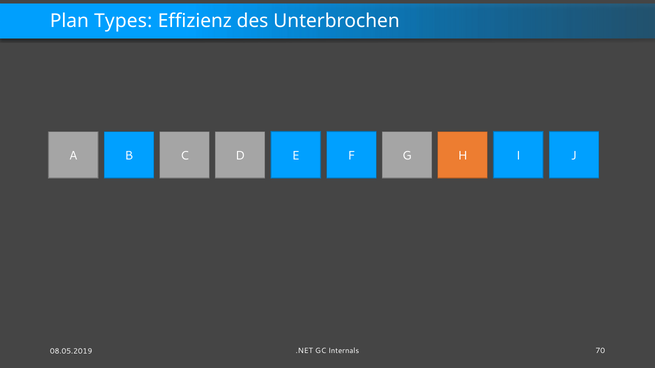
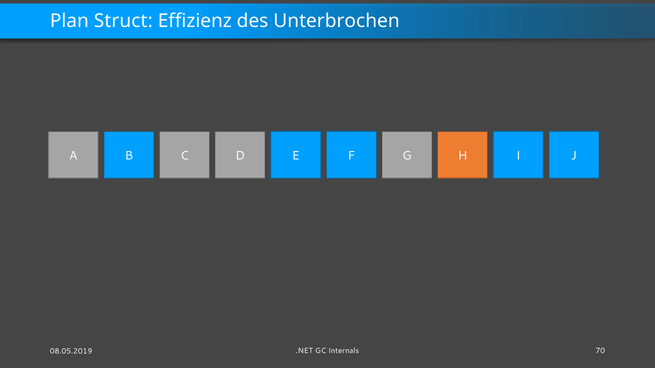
Types: Types -> Struct (123, 21)
